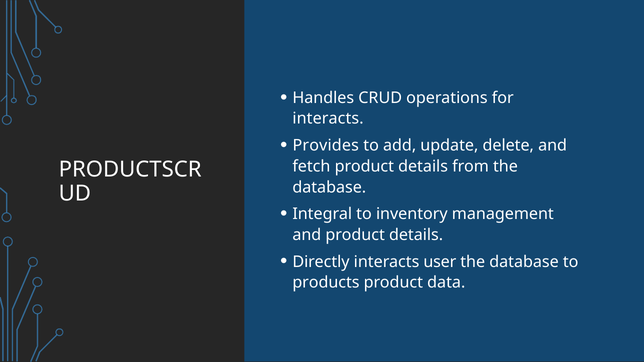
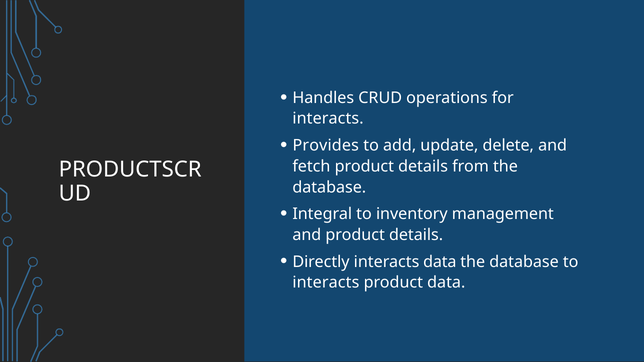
interacts user: user -> data (440, 262)
products: products -> interacts (326, 283)
